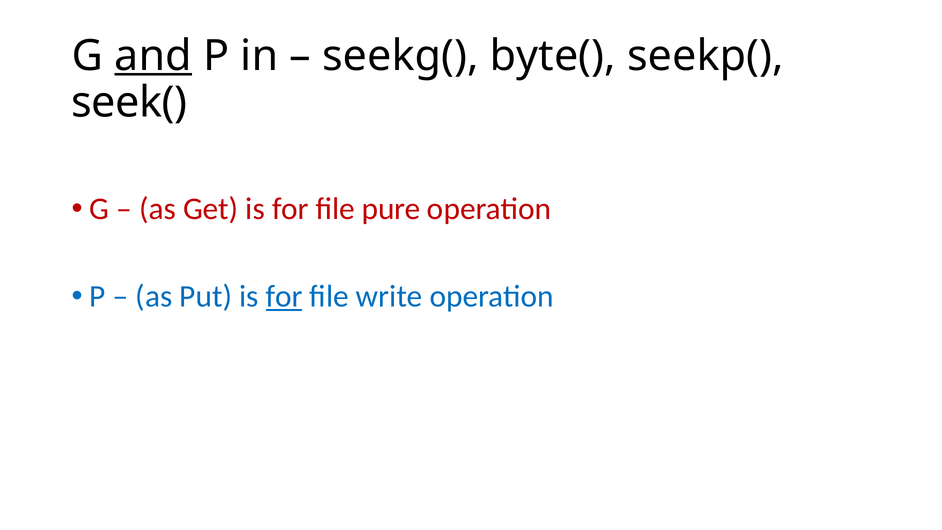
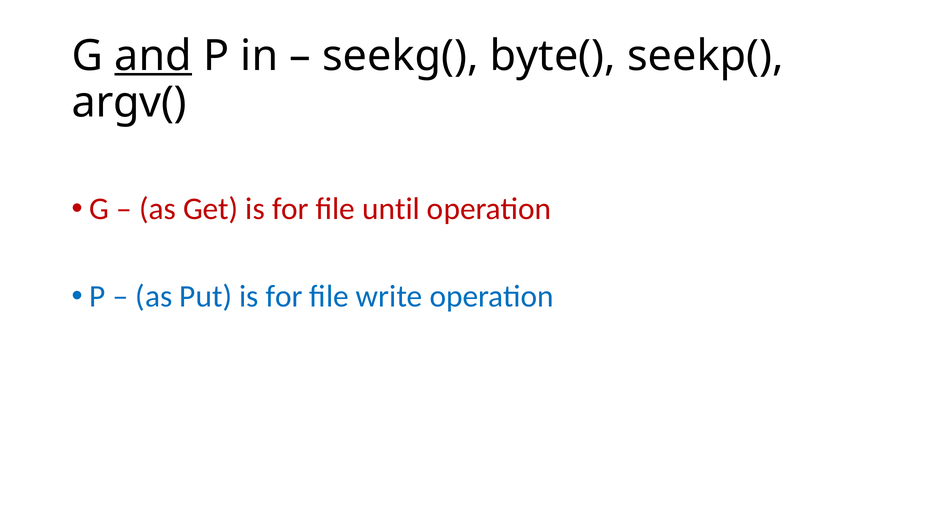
seek(: seek( -> argv( (129, 102)
pure: pure -> until (391, 209)
for underline: present -> none (284, 296)
